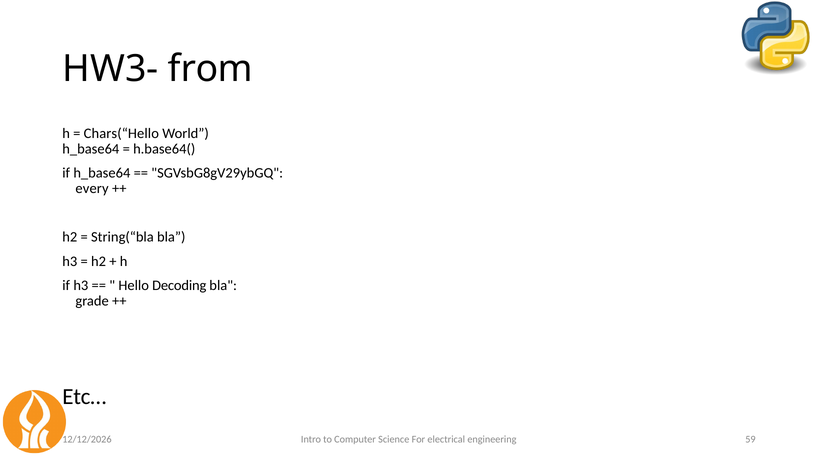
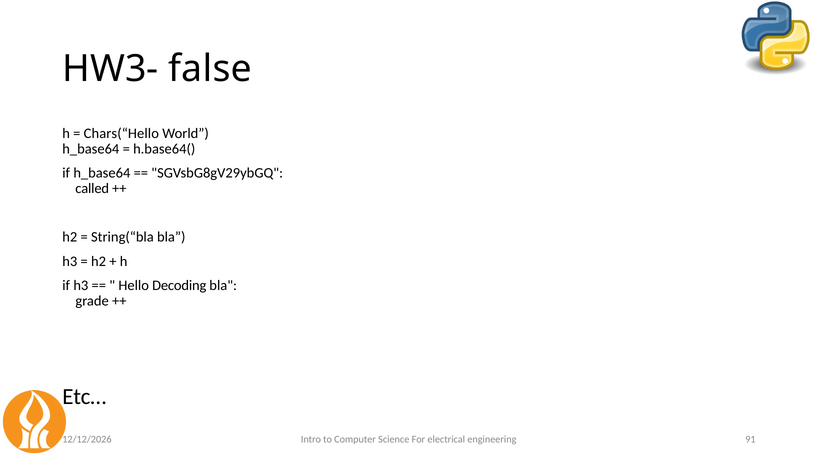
from: from -> false (210, 69)
every: every -> called (92, 189)
59: 59 -> 91 (750, 439)
